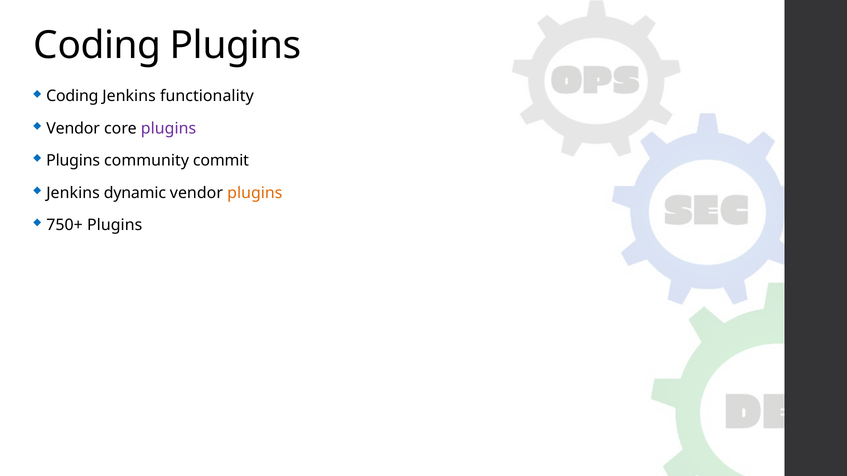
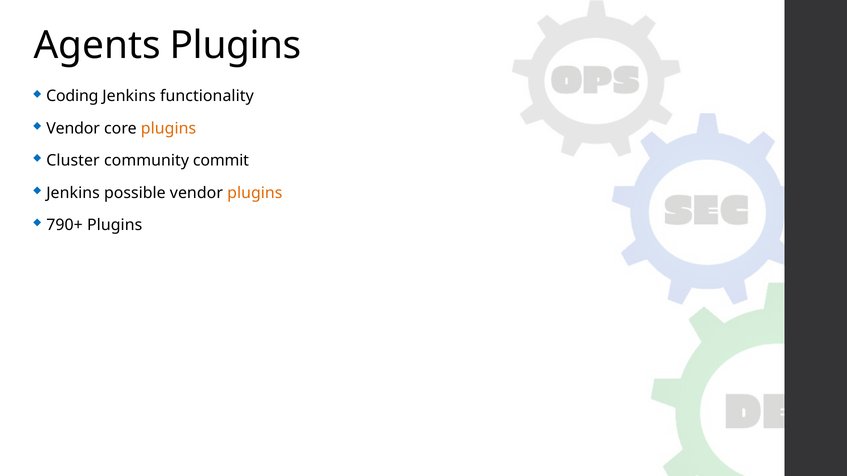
Coding: Coding -> Agents (97, 46)
plugins colour: purple -> orange (169, 129)
Plugins: Plugins -> Cluster (73, 161)
dynamic: dynamic -> possible (135, 193)
750+: 750+ -> 790+ (65, 225)
